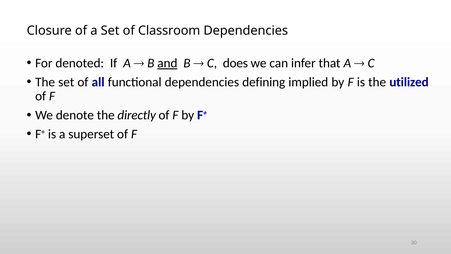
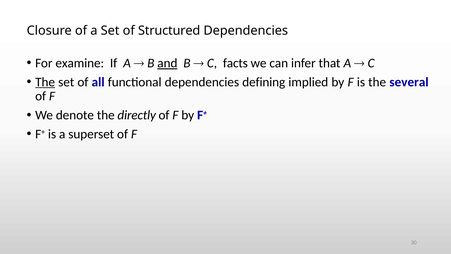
Classroom: Classroom -> Structured (169, 31)
denoted: denoted -> examine (80, 63)
does: does -> facts (235, 63)
The underline: none -> present (45, 82)
utilized: utilized -> several (409, 82)
